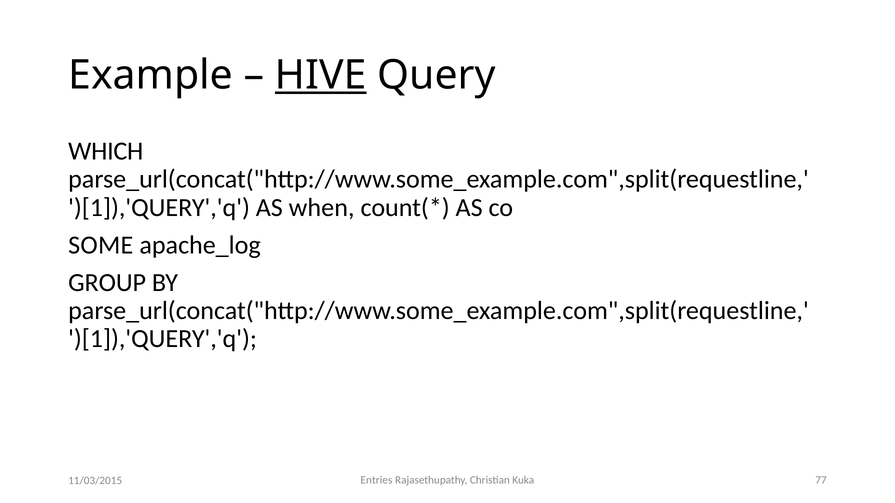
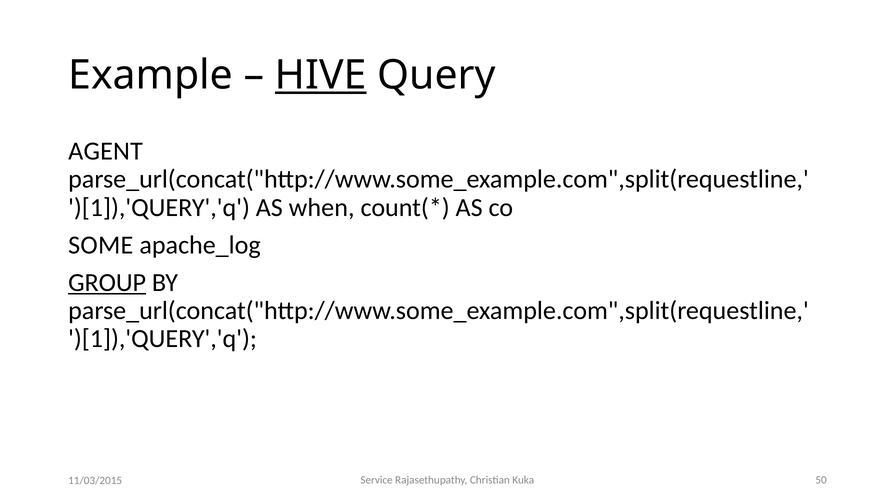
WHICH: WHICH -> AGENT (106, 151)
GROUP underline: none -> present (107, 283)
Entries: Entries -> Service (377, 481)
77: 77 -> 50 (821, 481)
